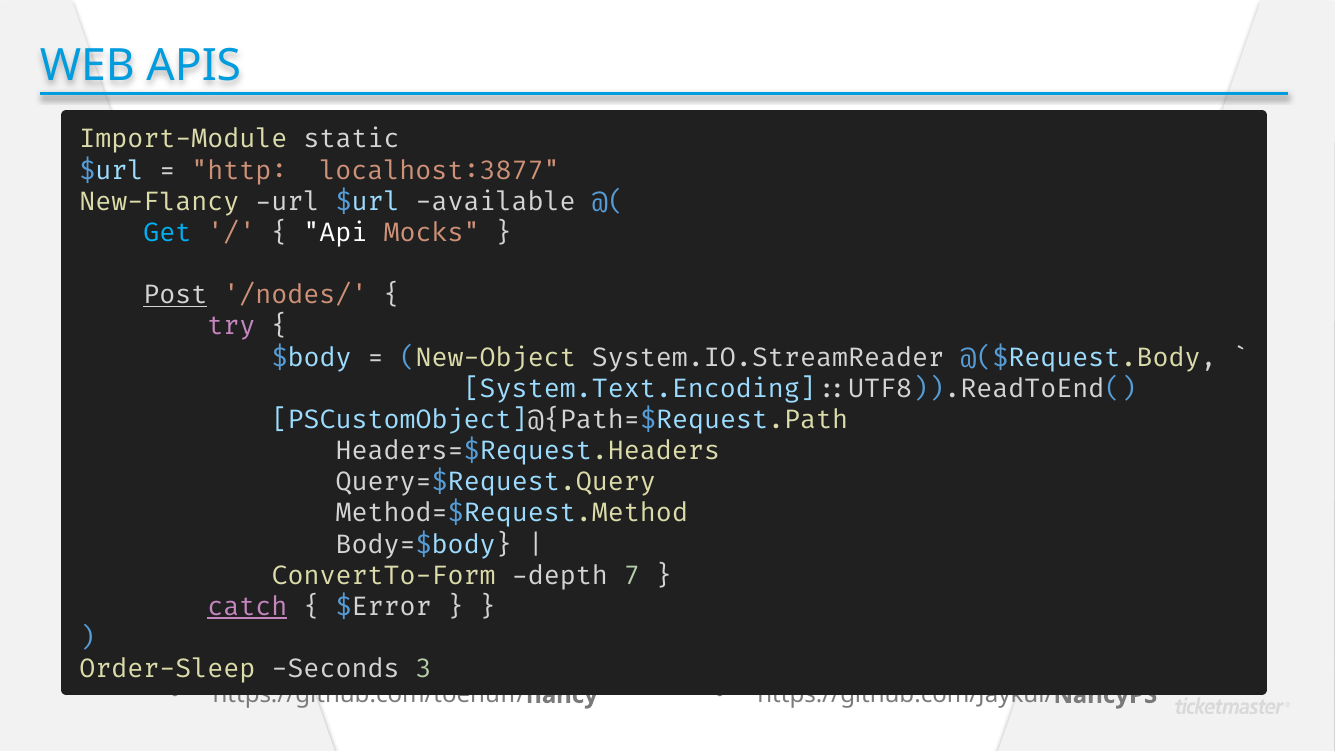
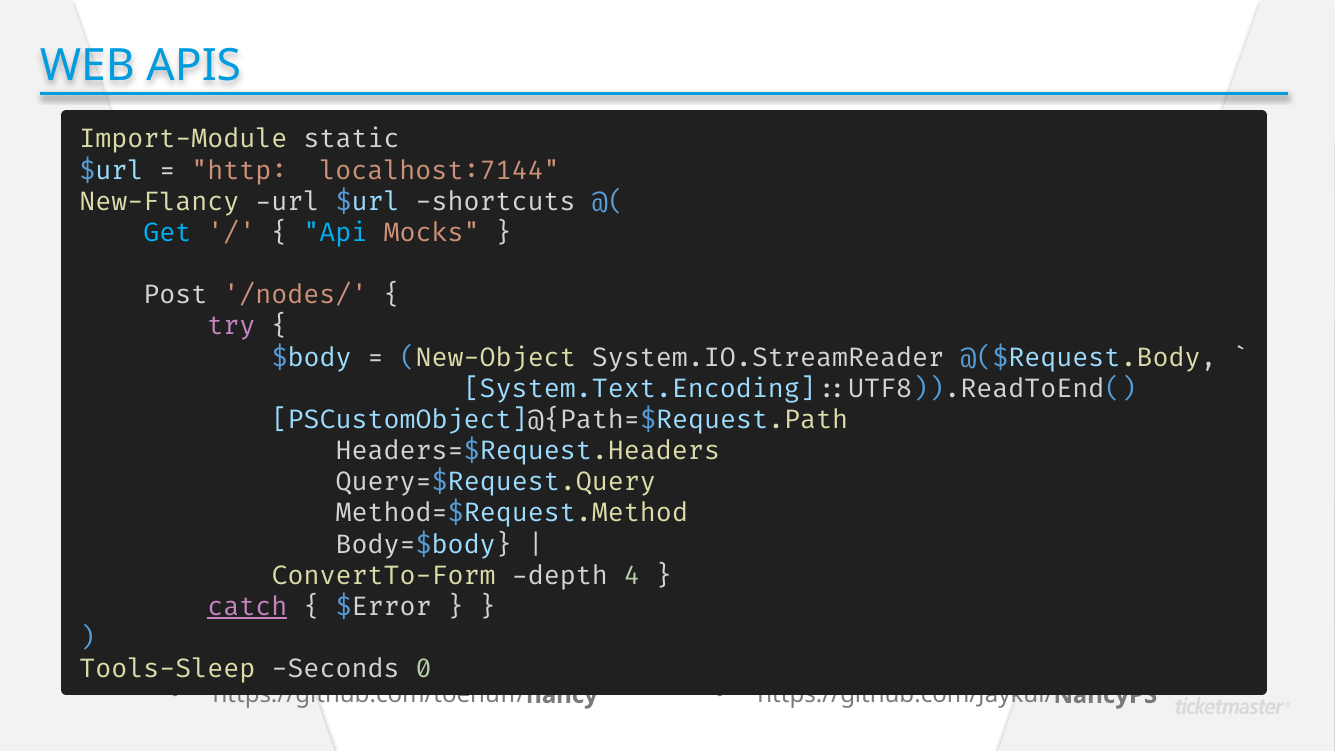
http://localhost:3877: http://localhost:3877 -> http://localhost:7144 (375, 171)
available: available -> shortcuts (496, 202)
Api colour: white -> light blue (335, 233)
Post underline: present -> none (175, 295)
7: 7 -> 4 (632, 576)
Order-Sleep: Order-Sleep -> Tools-Sleep (167, 669)
3: 3 -> 0 (424, 669)
